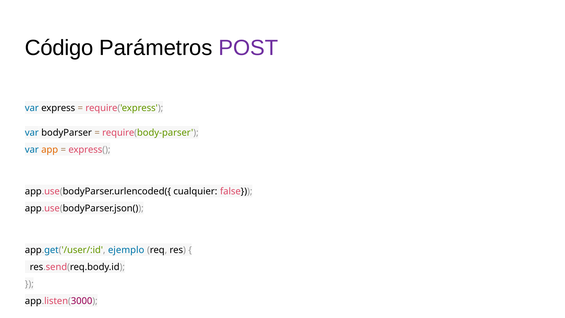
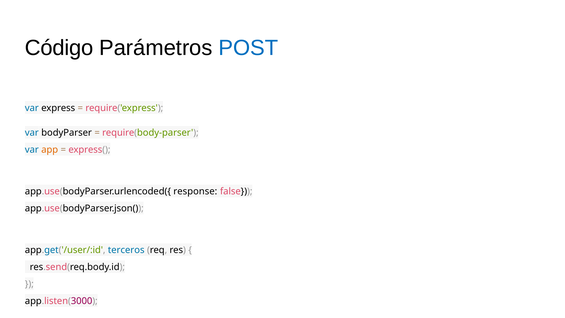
POST colour: purple -> blue (248, 48)
cualquier: cualquier -> response (195, 191)
ejemplo: ejemplo -> terceros (126, 250)
